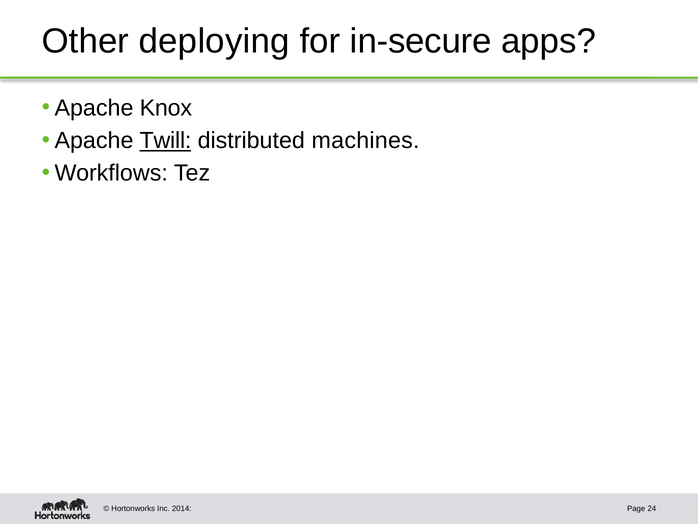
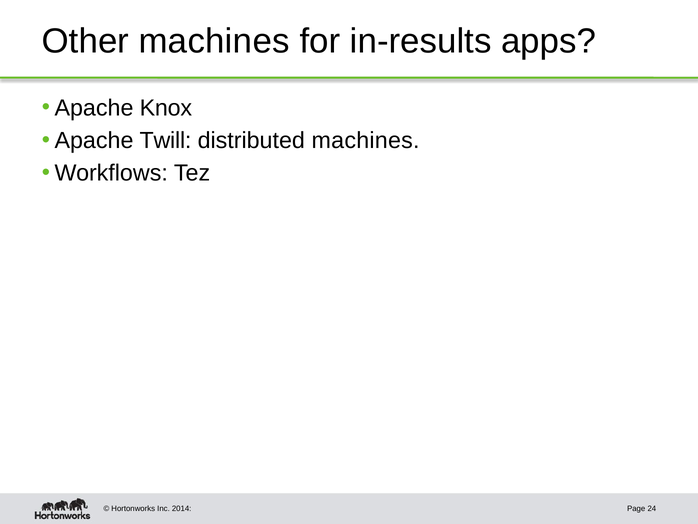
Other deploying: deploying -> machines (214, 41)
in-secure: in-secure -> in-results (421, 41)
Twill underline: present -> none (165, 141)
